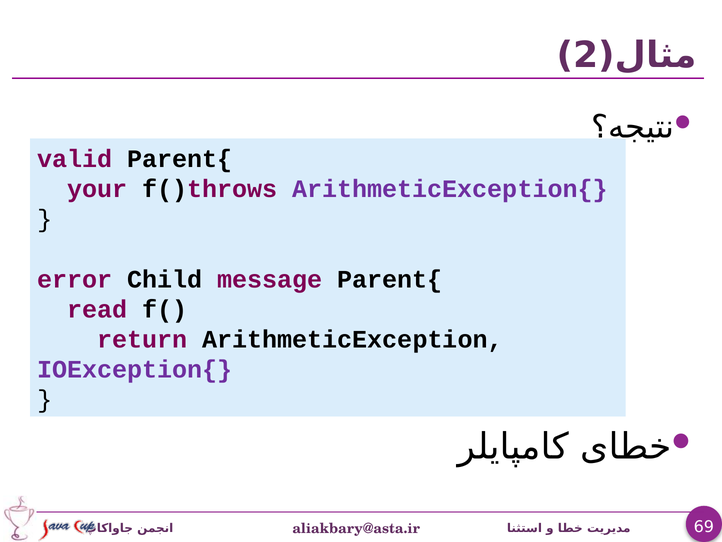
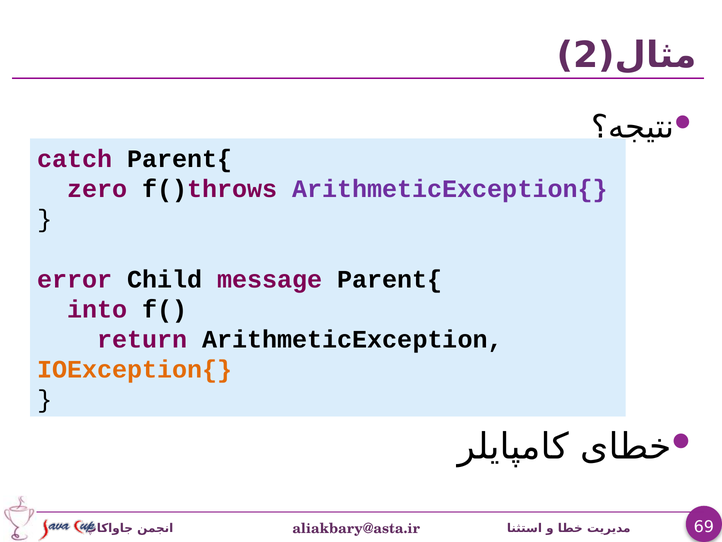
valid: valid -> catch (75, 159)
your: your -> zero (97, 189)
read: read -> into (97, 309)
IOException{ colour: purple -> orange (135, 369)
